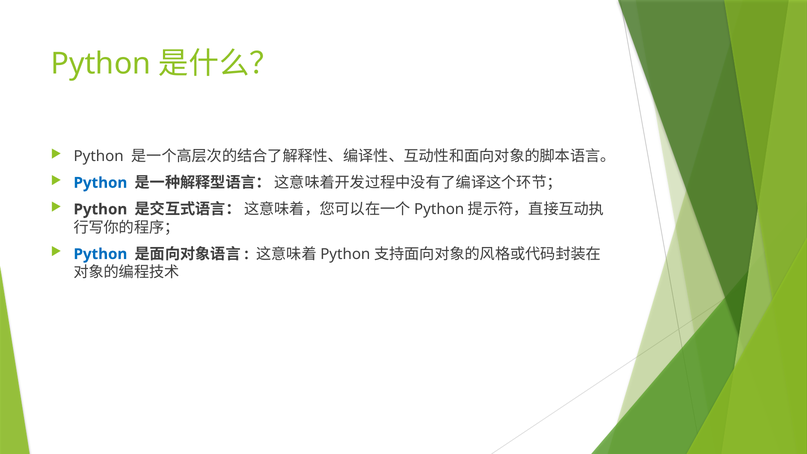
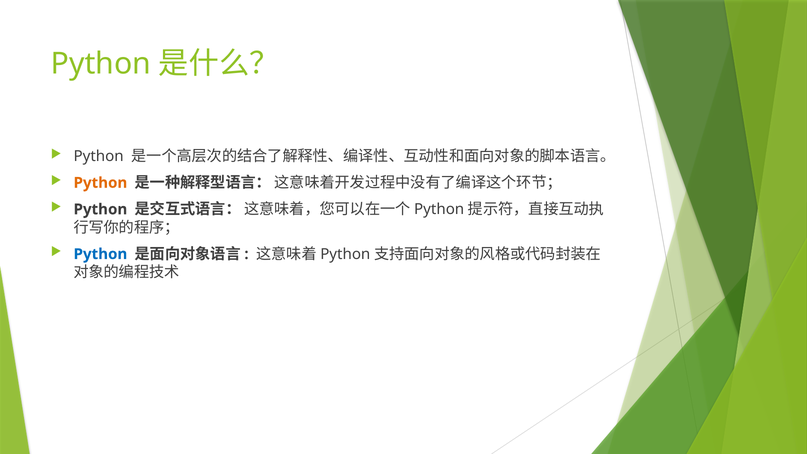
Python colour: blue -> orange (100, 183)
